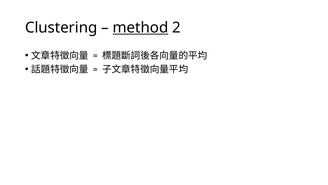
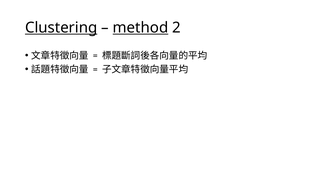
Clustering underline: none -> present (61, 28)
